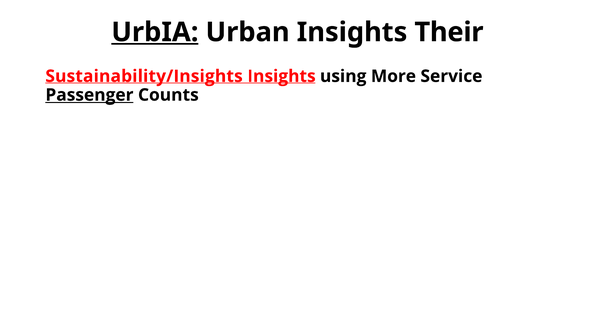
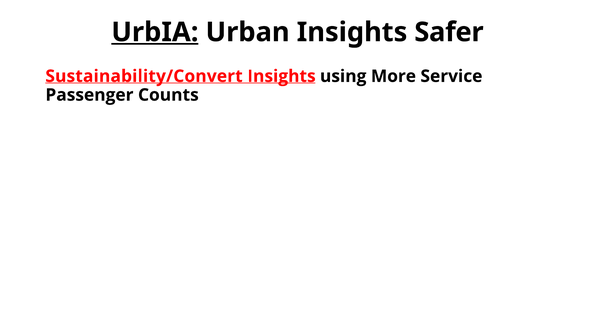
Their: Their -> Safer (449, 32)
Sustainability/Insights: Sustainability/Insights -> Sustainability/Convert (144, 76)
Passenger underline: present -> none (89, 95)
